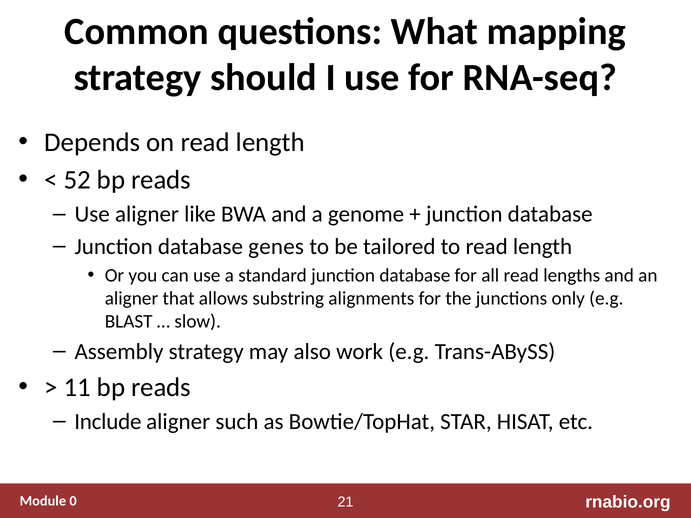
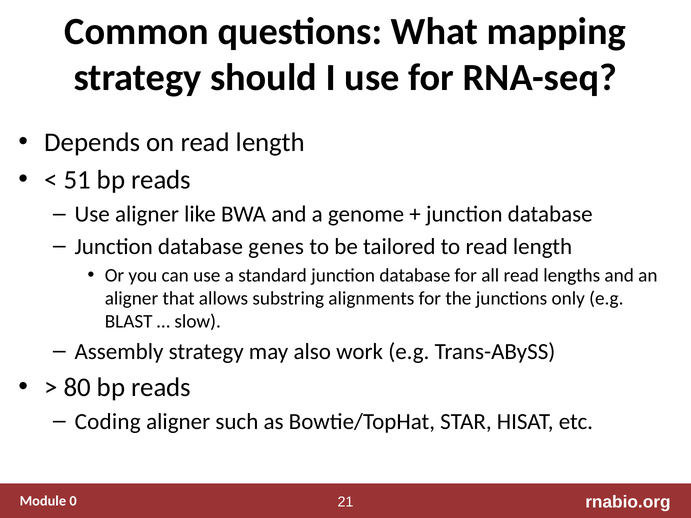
52: 52 -> 51 (77, 180)
11: 11 -> 80 (77, 387)
Include: Include -> Coding (108, 422)
